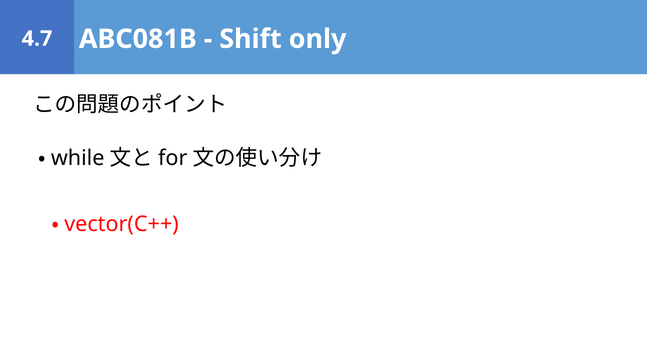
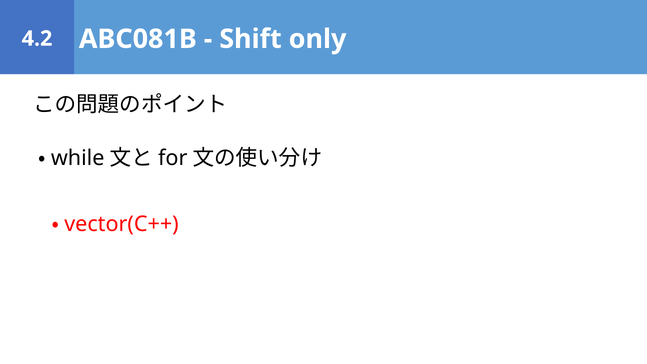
4.7: 4.7 -> 4.2 (37, 39)
